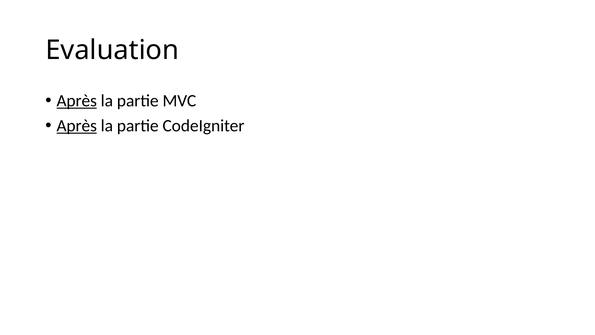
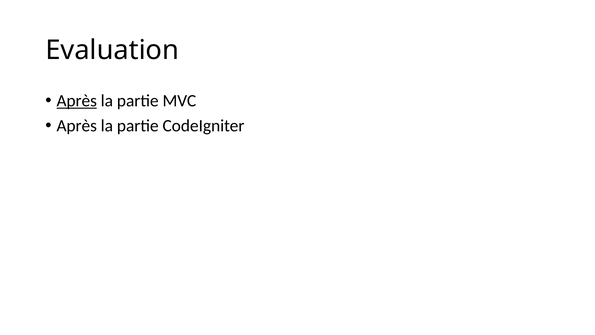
Après underline: present -> none (77, 126)
